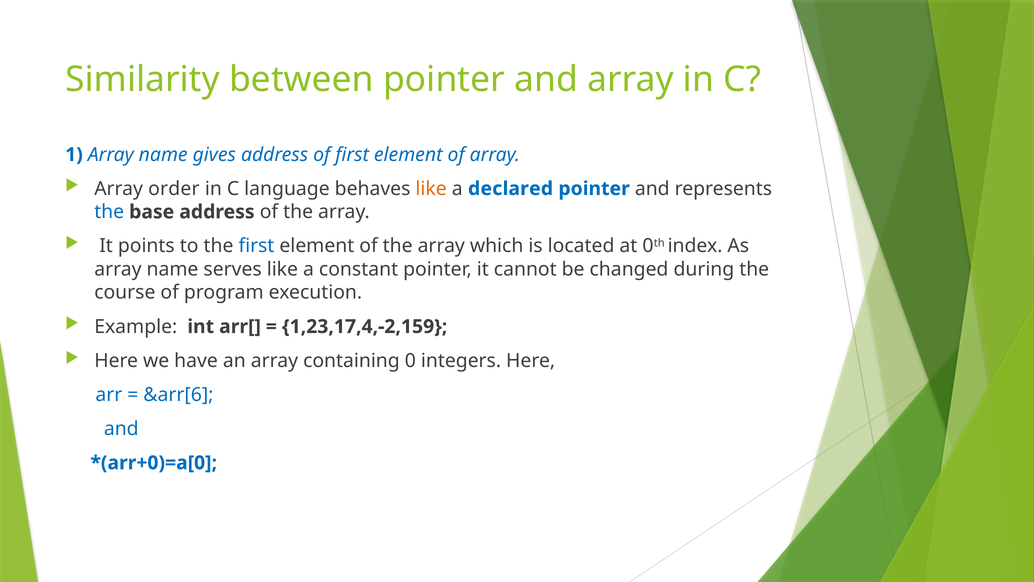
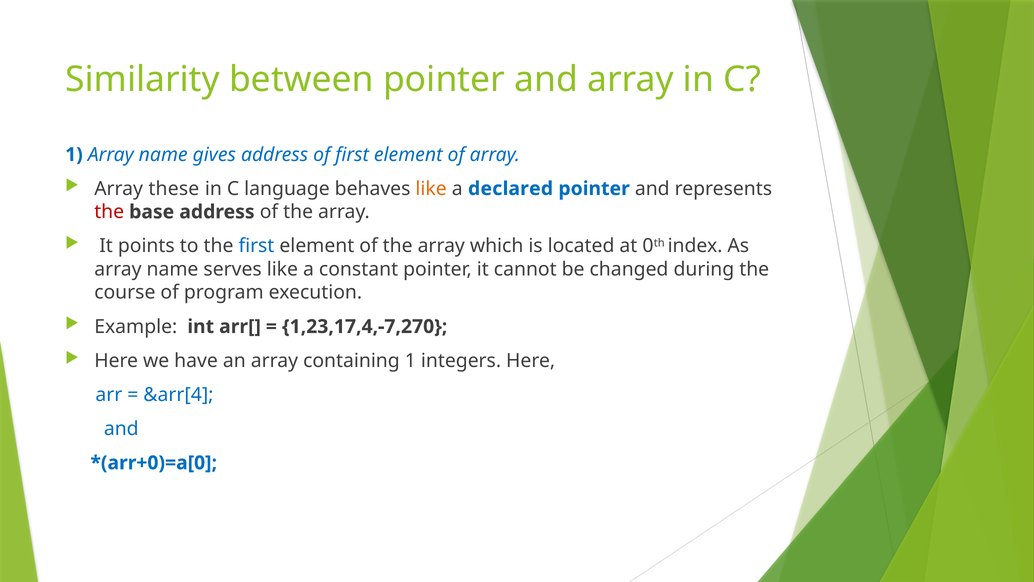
order: order -> these (174, 189)
the colour: blue -> red (109, 212)
1,23,17,4,-2,159: 1,23,17,4,-2,159 -> 1,23,17,4,-7,270 (365, 326)
containing 0: 0 -> 1 (410, 360)
&arr[6: &arr[6 -> &arr[4 (178, 395)
